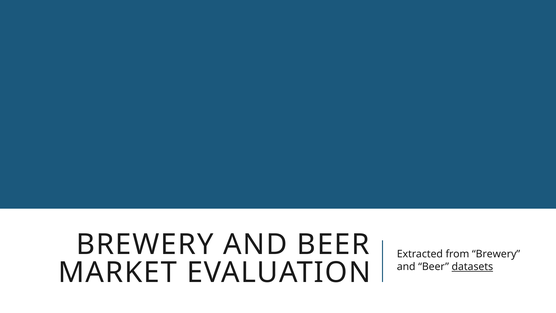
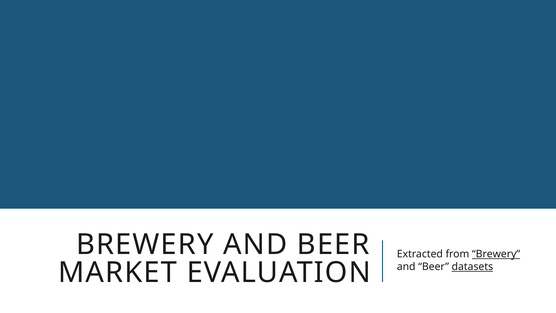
Brewery underline: none -> present (496, 254)
